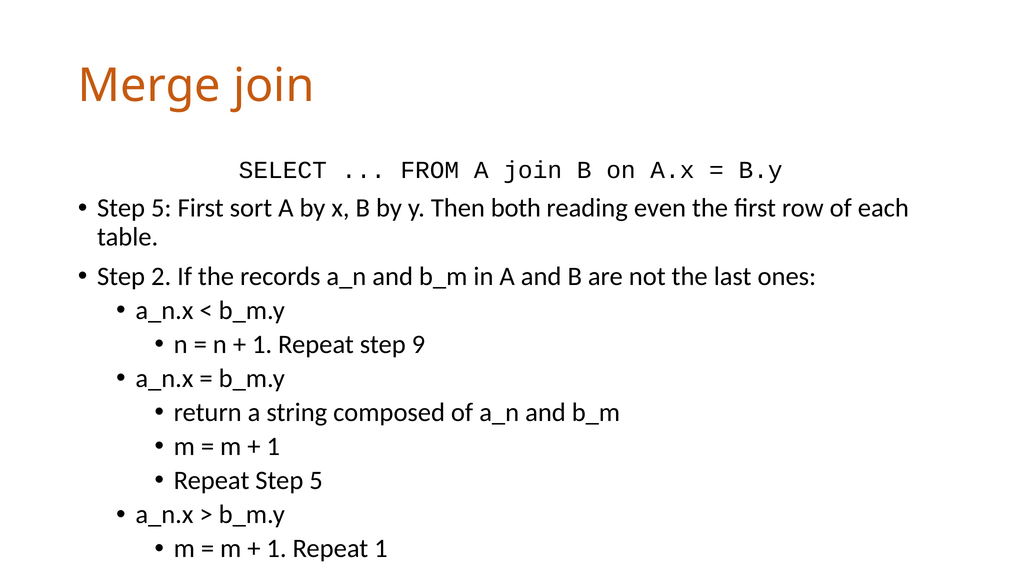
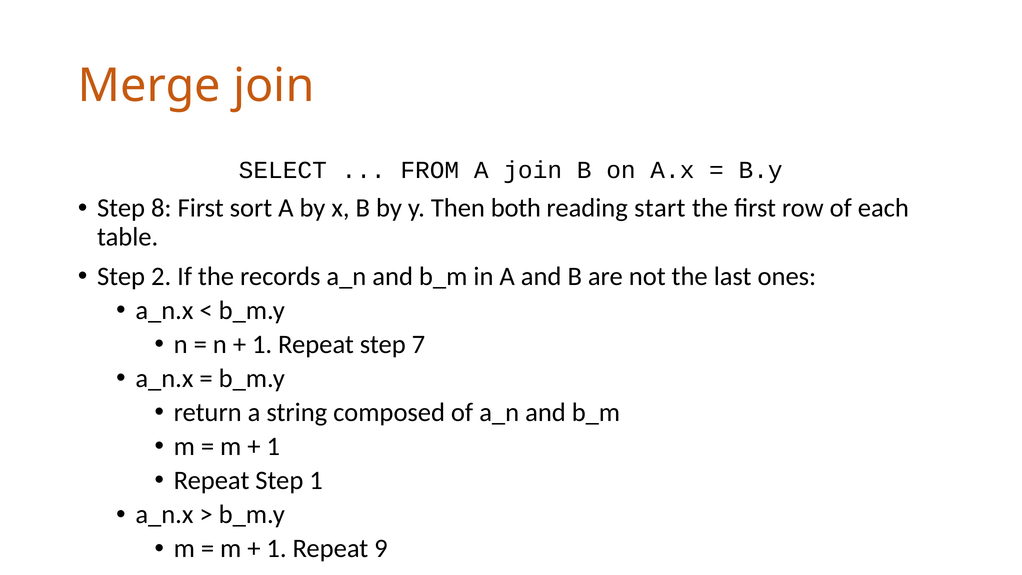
5: 5 -> 8 (161, 208)
even: even -> start (660, 208)
9: 9 -> 7 (418, 344)
Repeat Step 5: 5 -> 1 (316, 481)
Repeat 1: 1 -> 9 (381, 549)
